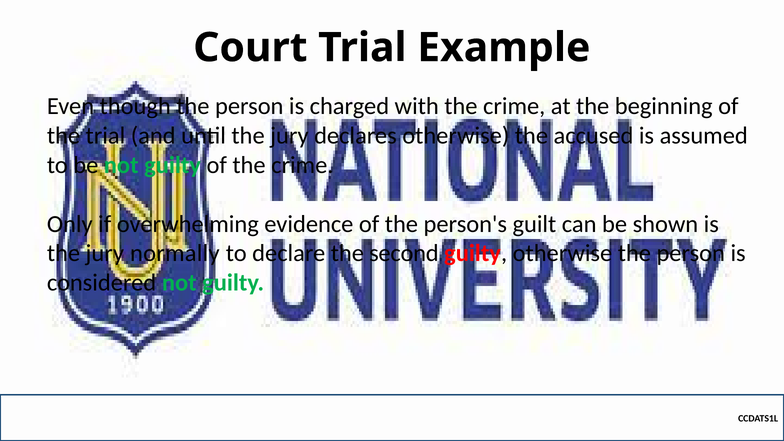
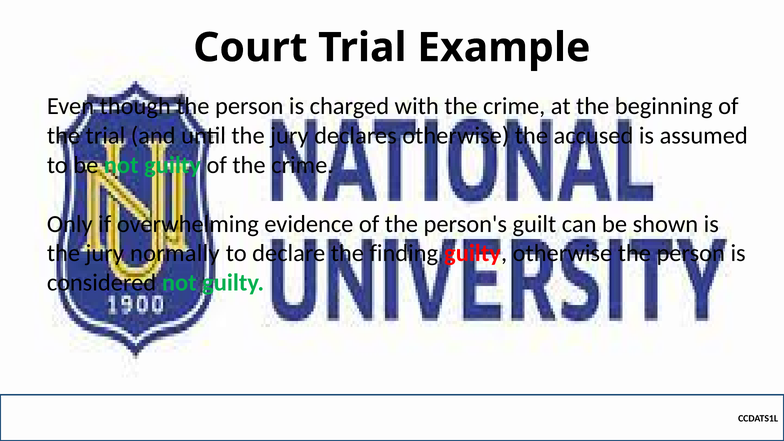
second: second -> finding (404, 253)
